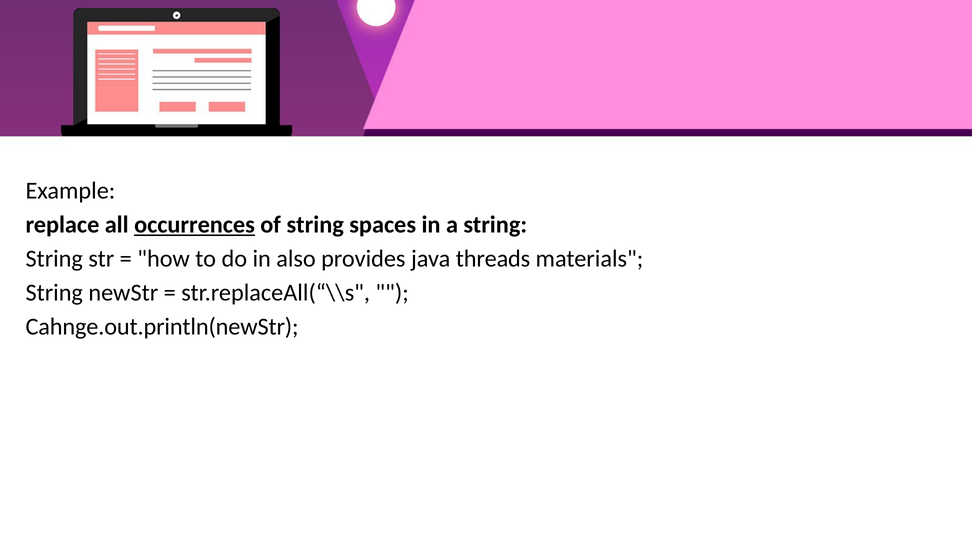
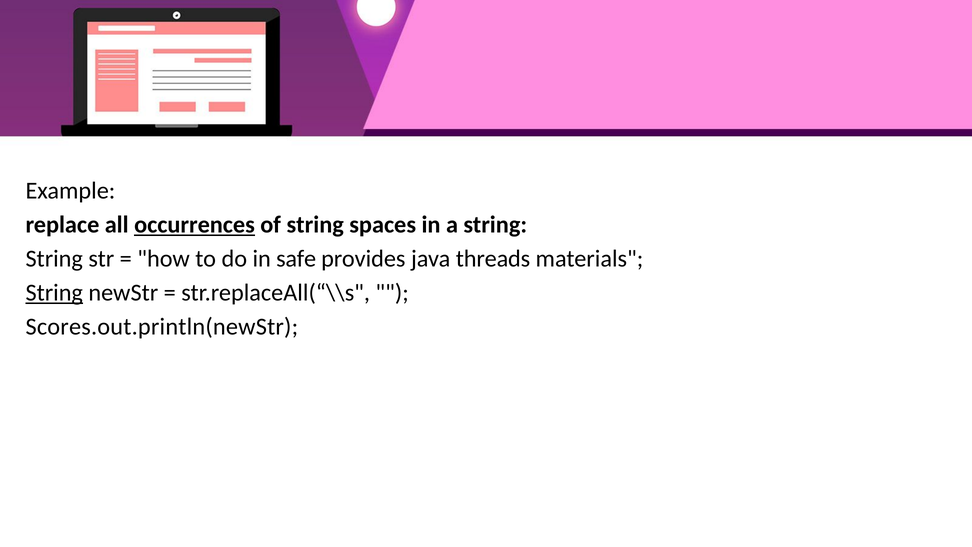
also: also -> safe (296, 259)
String underline: none -> present (54, 293)
Cahnge.out.println(newStr: Cahnge.out.println(newStr -> Scores.out.println(newStr (162, 327)
